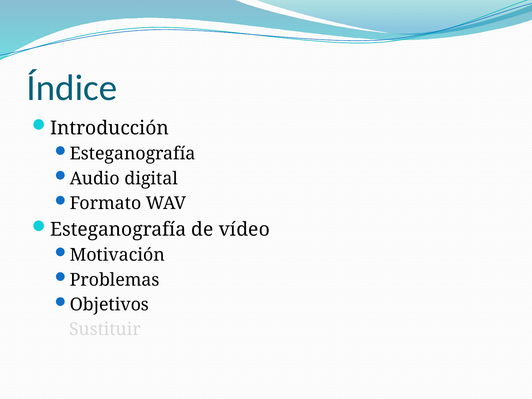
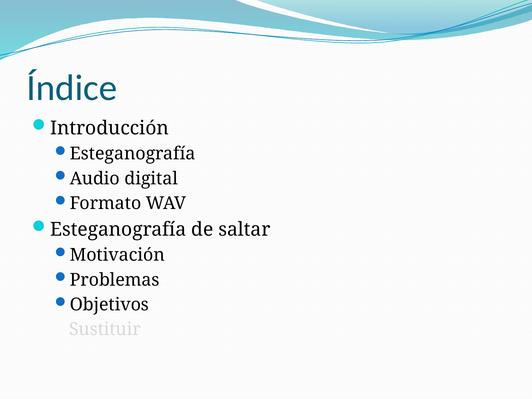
vídeo: vídeo -> saltar (244, 229)
